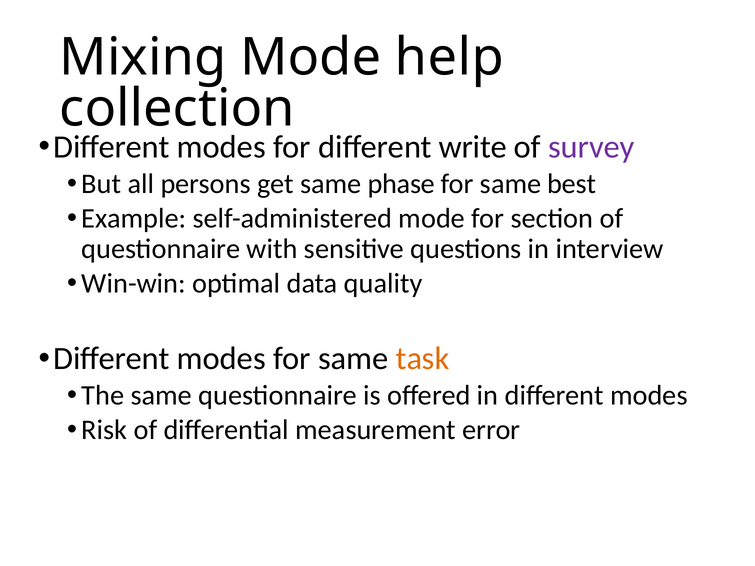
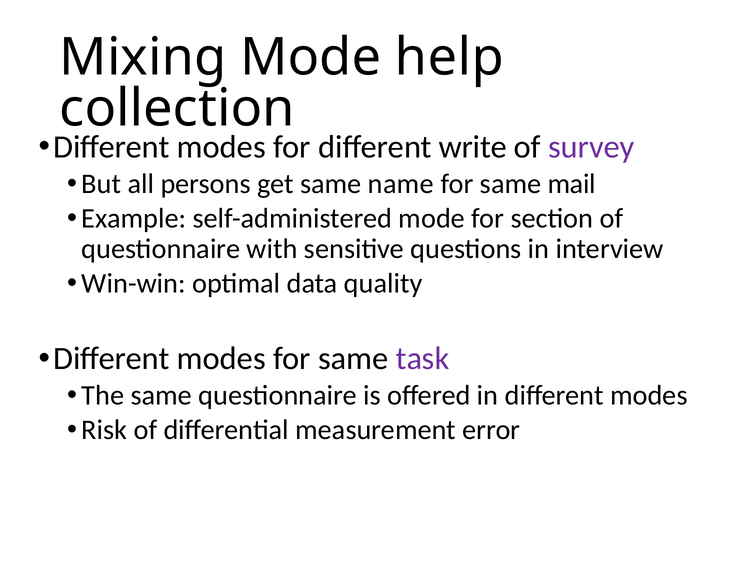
phase: phase -> name (401, 184)
best: best -> mail (572, 184)
task colour: orange -> purple (423, 359)
